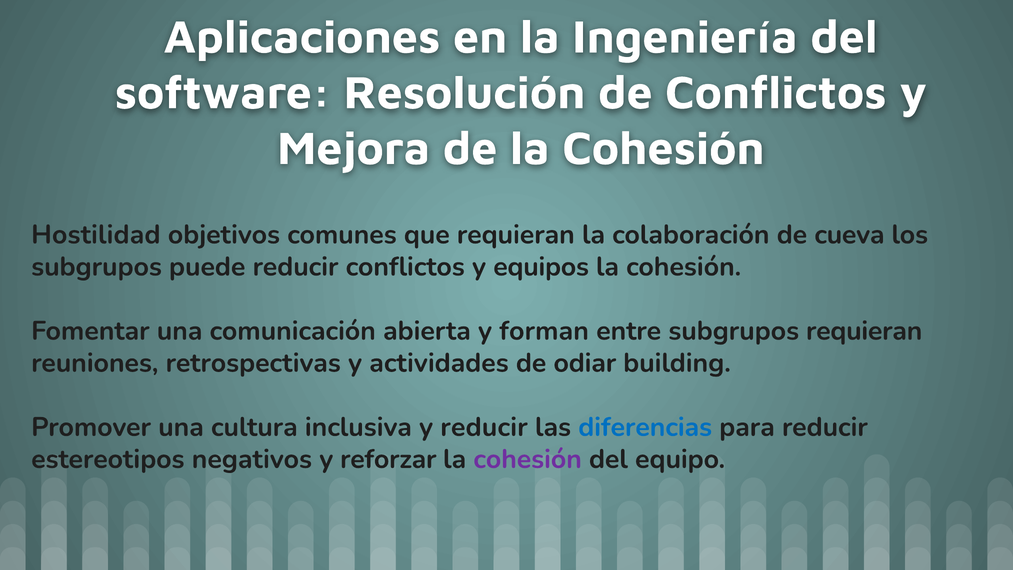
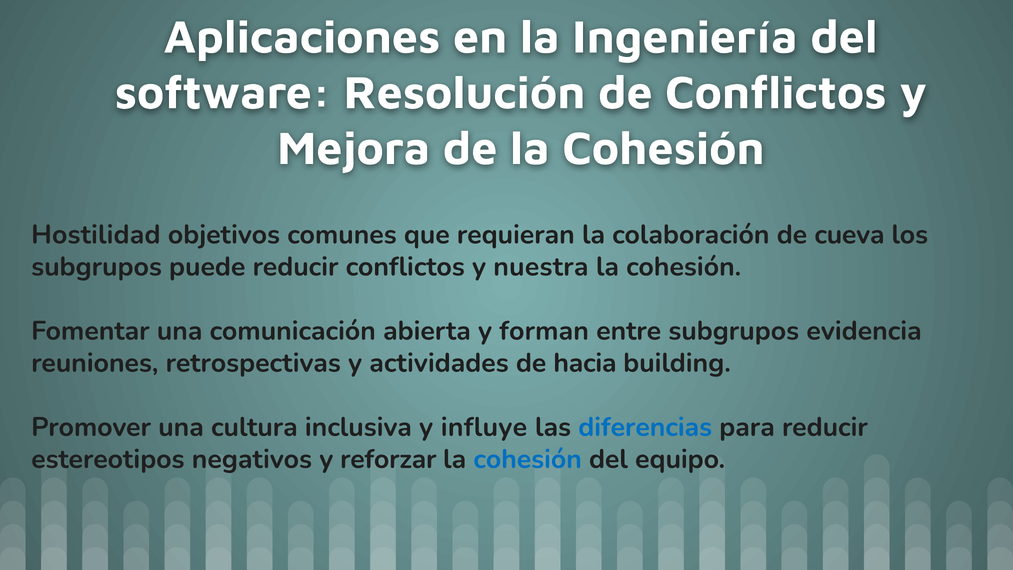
equipos: equipos -> nuestra (541, 267)
subgrupos requieran: requieran -> evidencia (864, 331)
odiar: odiar -> hacia (585, 363)
y reducir: reducir -> influye (484, 427)
cohesión colour: purple -> blue (528, 459)
